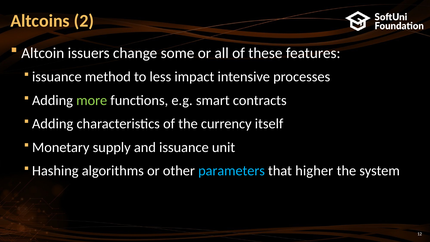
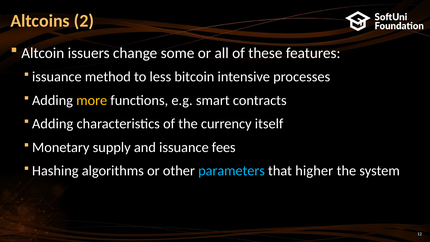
impact: impact -> bitcoin (194, 77)
more colour: light green -> yellow (92, 100)
unit: unit -> fees (224, 147)
